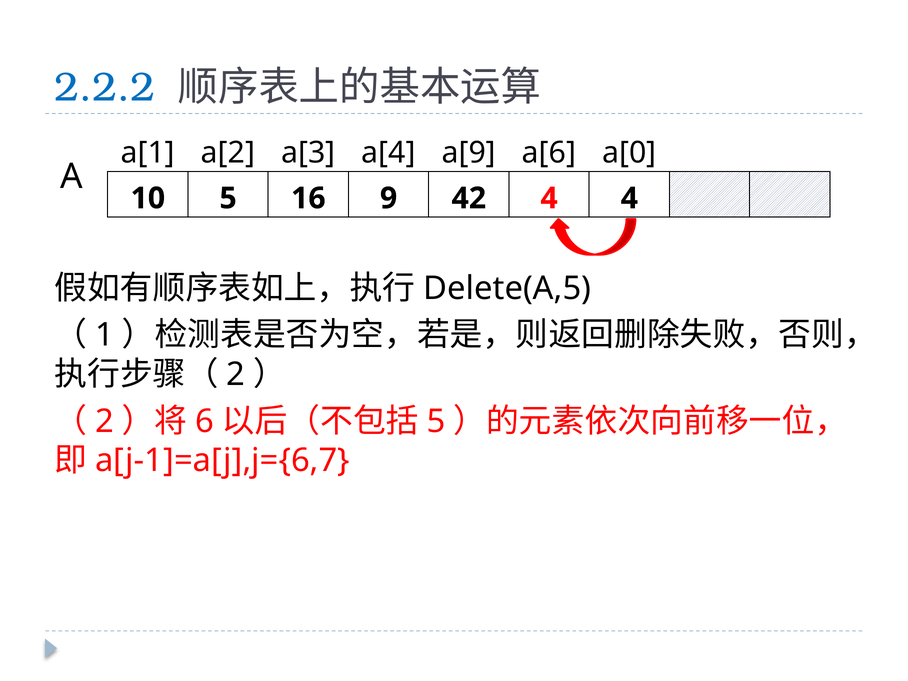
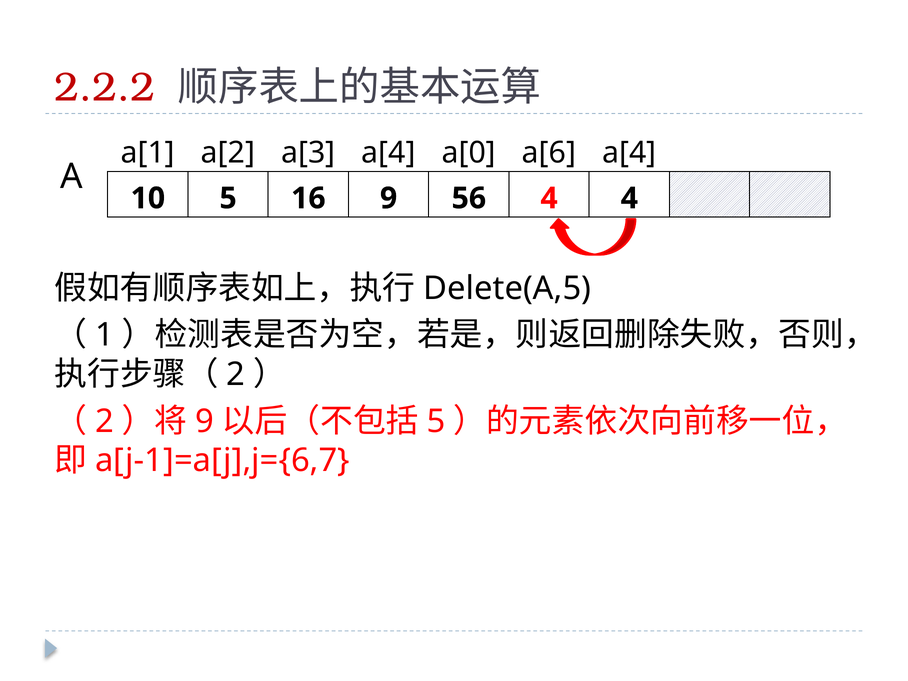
2.2.2 colour: blue -> red (105, 88)
a[9: a[9 -> a[0 (469, 153)
a[6 a[0: a[0 -> a[4 (629, 153)
42: 42 -> 56 (469, 198)
6: 6 -> 9 (205, 421)
